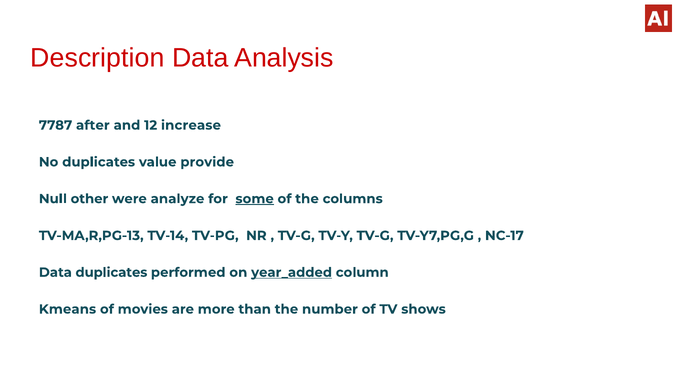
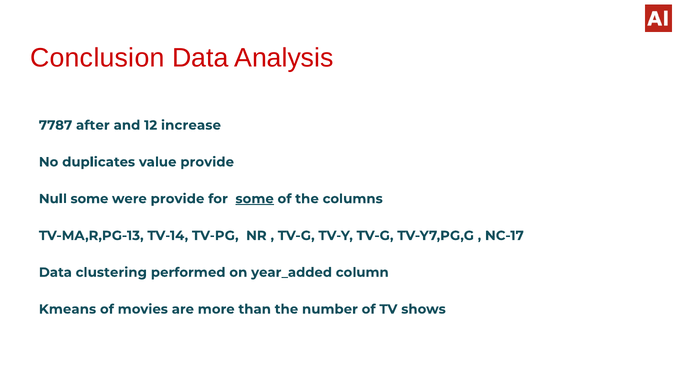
Description: Description -> Conclusion (97, 58)
Null other: other -> some (89, 199)
were analyze: analyze -> provide (177, 199)
Data duplicates: duplicates -> clustering (111, 272)
year_added underline: present -> none (292, 272)
